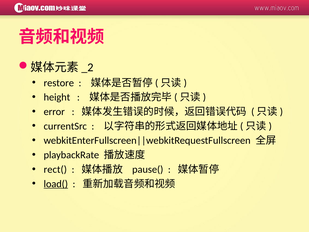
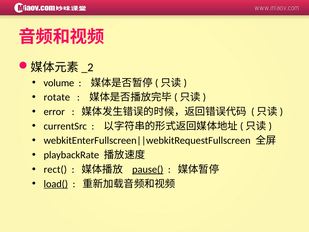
restore: restore -> volume (59, 83)
height: height -> rotate (57, 97)
pause( underline: none -> present (148, 169)
